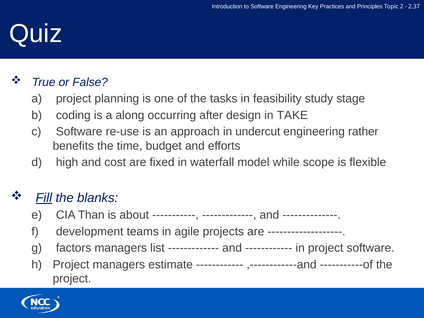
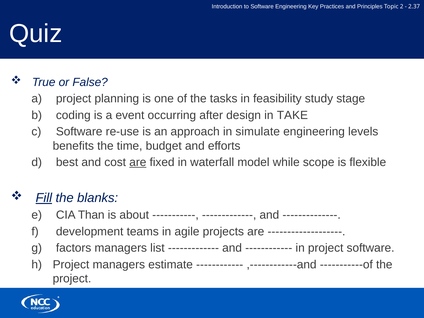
along: along -> event (130, 115)
undercut: undercut -> simulate (258, 132)
rather: rather -> levels (363, 132)
high: high -> best (67, 162)
are underline: none -> present (138, 162)
